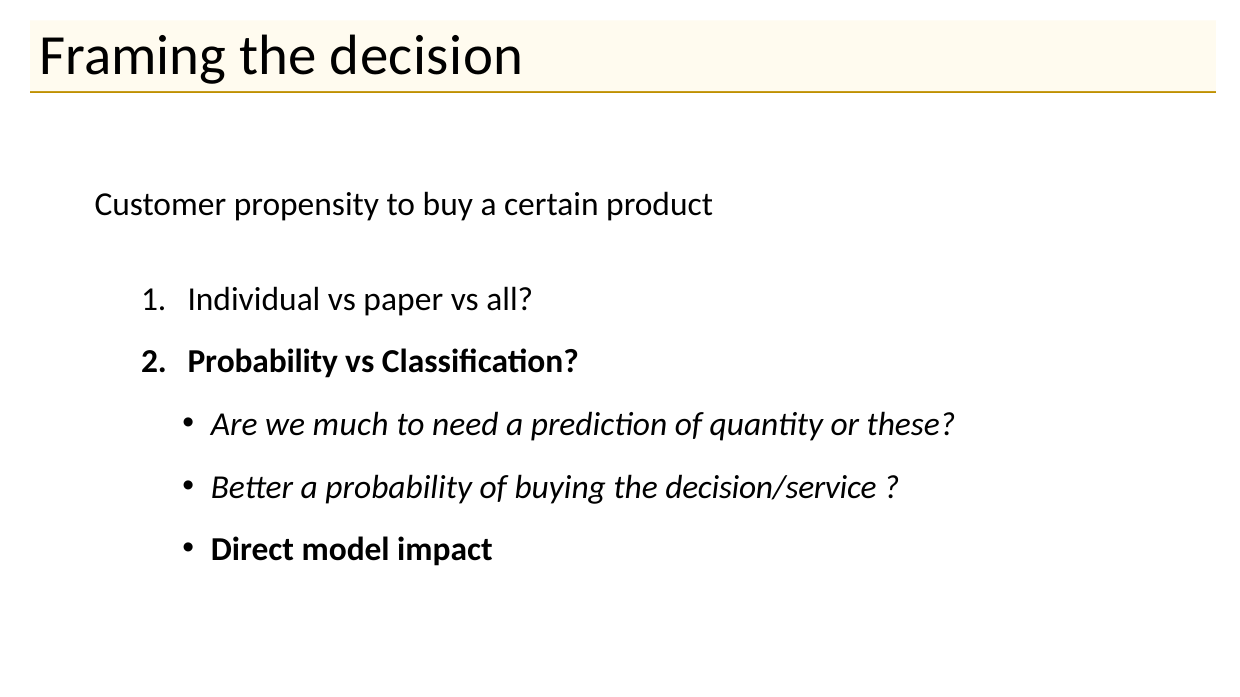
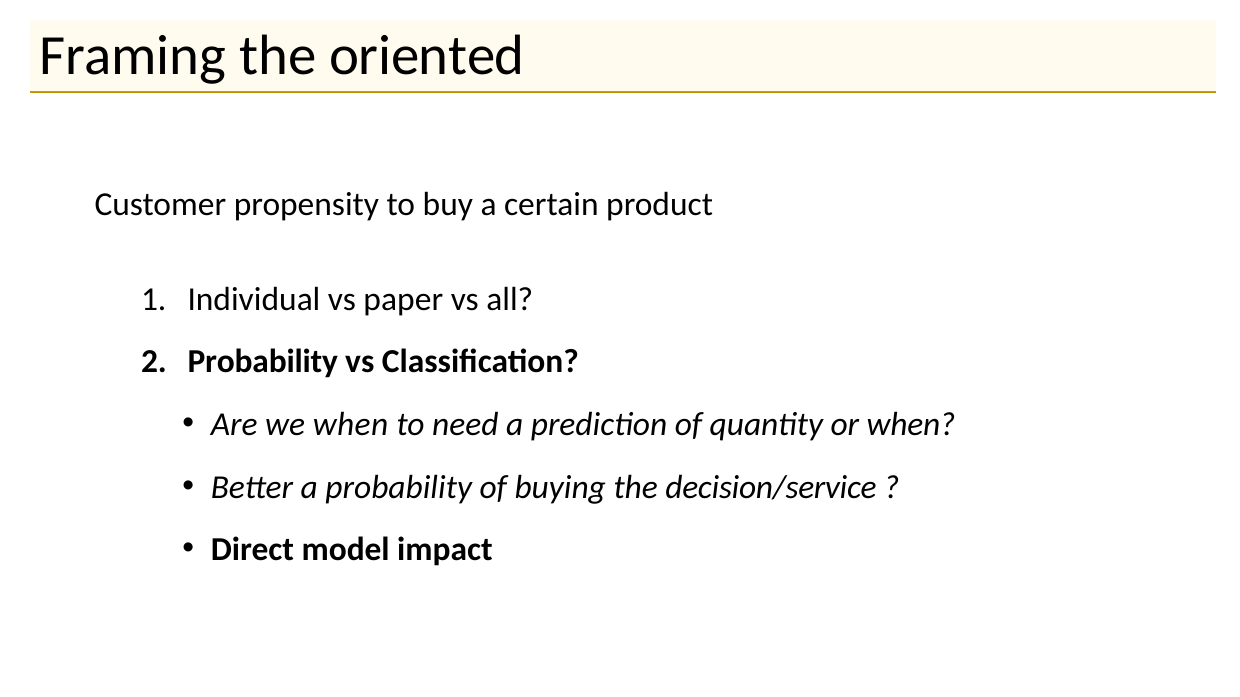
decision: decision -> oriented (427, 55)
we much: much -> when (351, 425)
or these: these -> when (911, 425)
